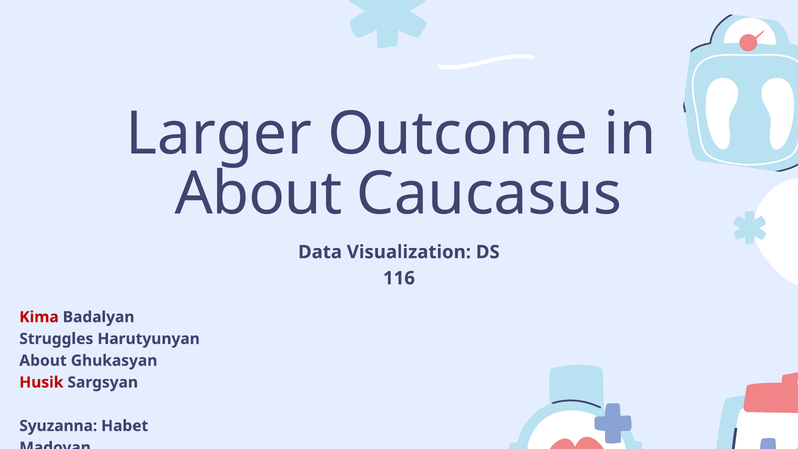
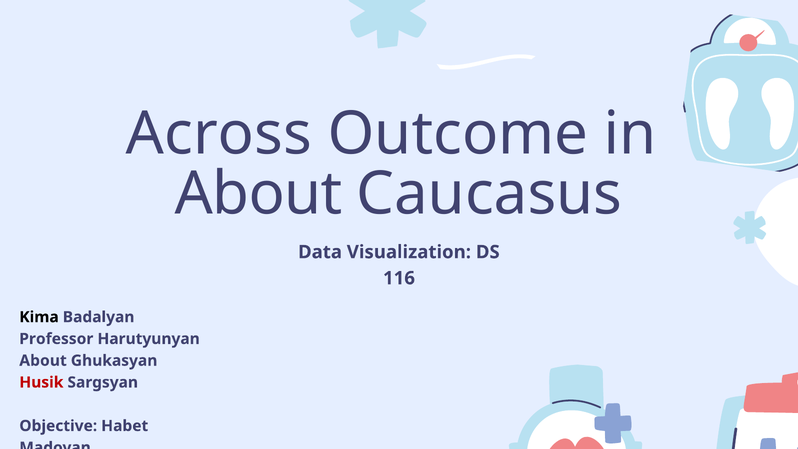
Larger: Larger -> Across (219, 134)
Kima colour: red -> black (39, 317)
Struggles: Struggles -> Professor (56, 339)
Syuzanna: Syuzanna -> Objective (58, 426)
